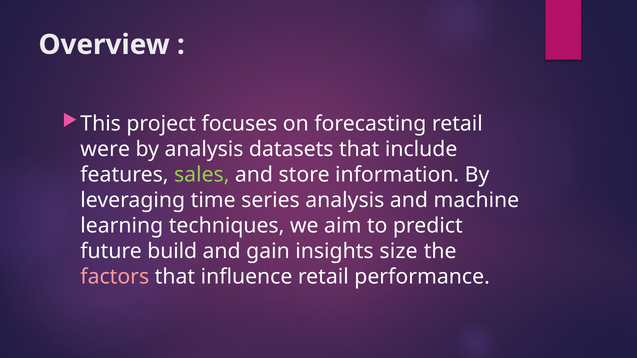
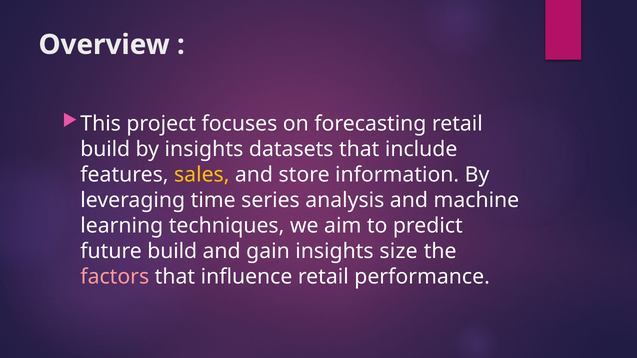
were: were -> build (105, 149)
by analysis: analysis -> insights (204, 149)
sales colour: light green -> yellow (202, 175)
